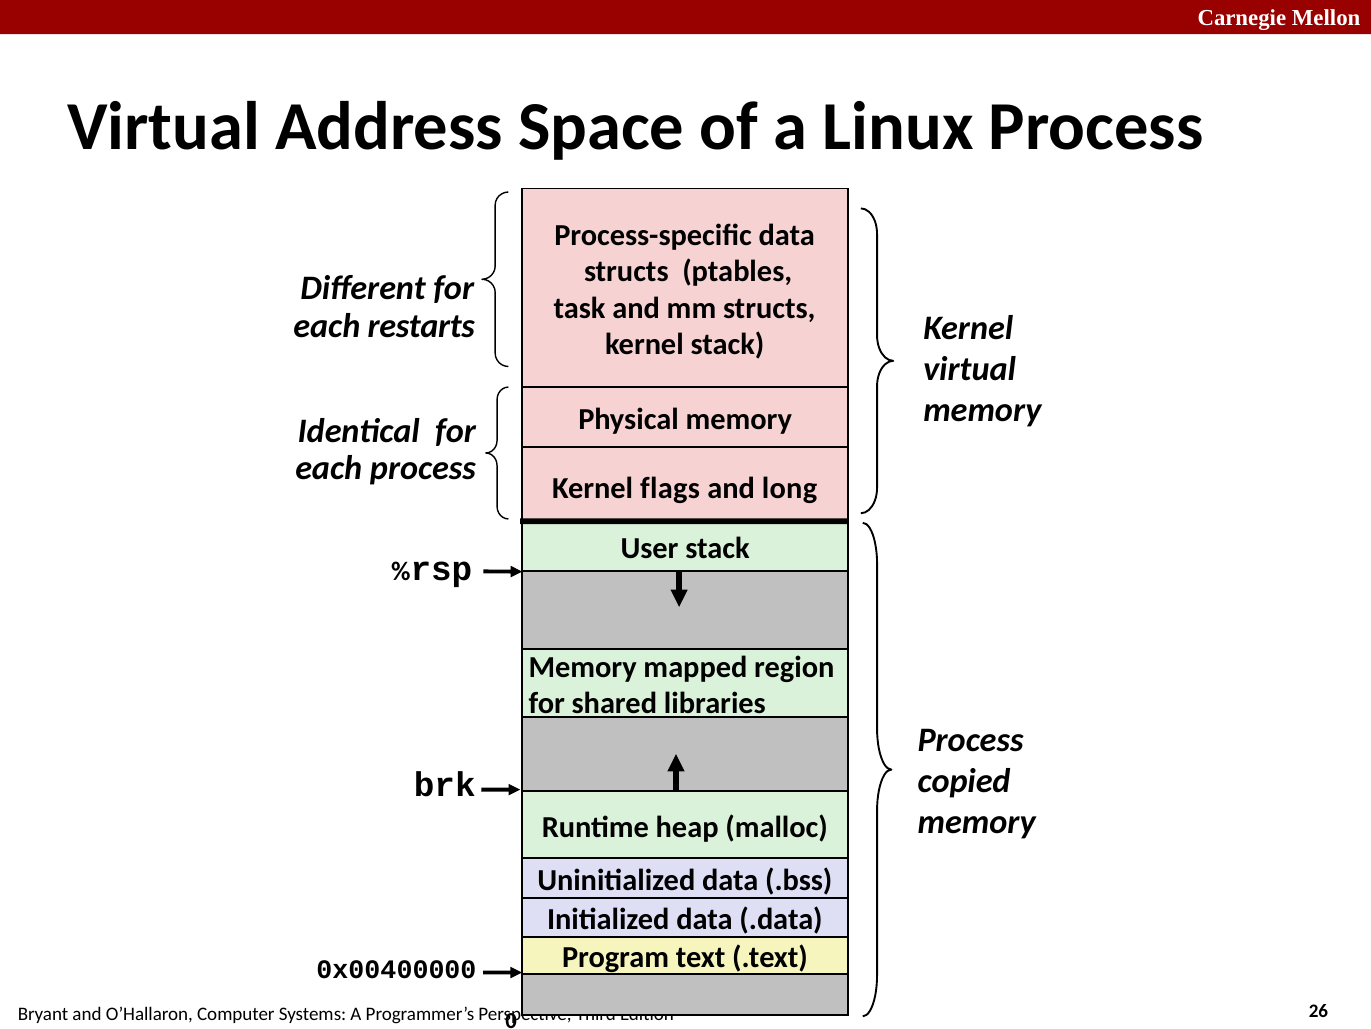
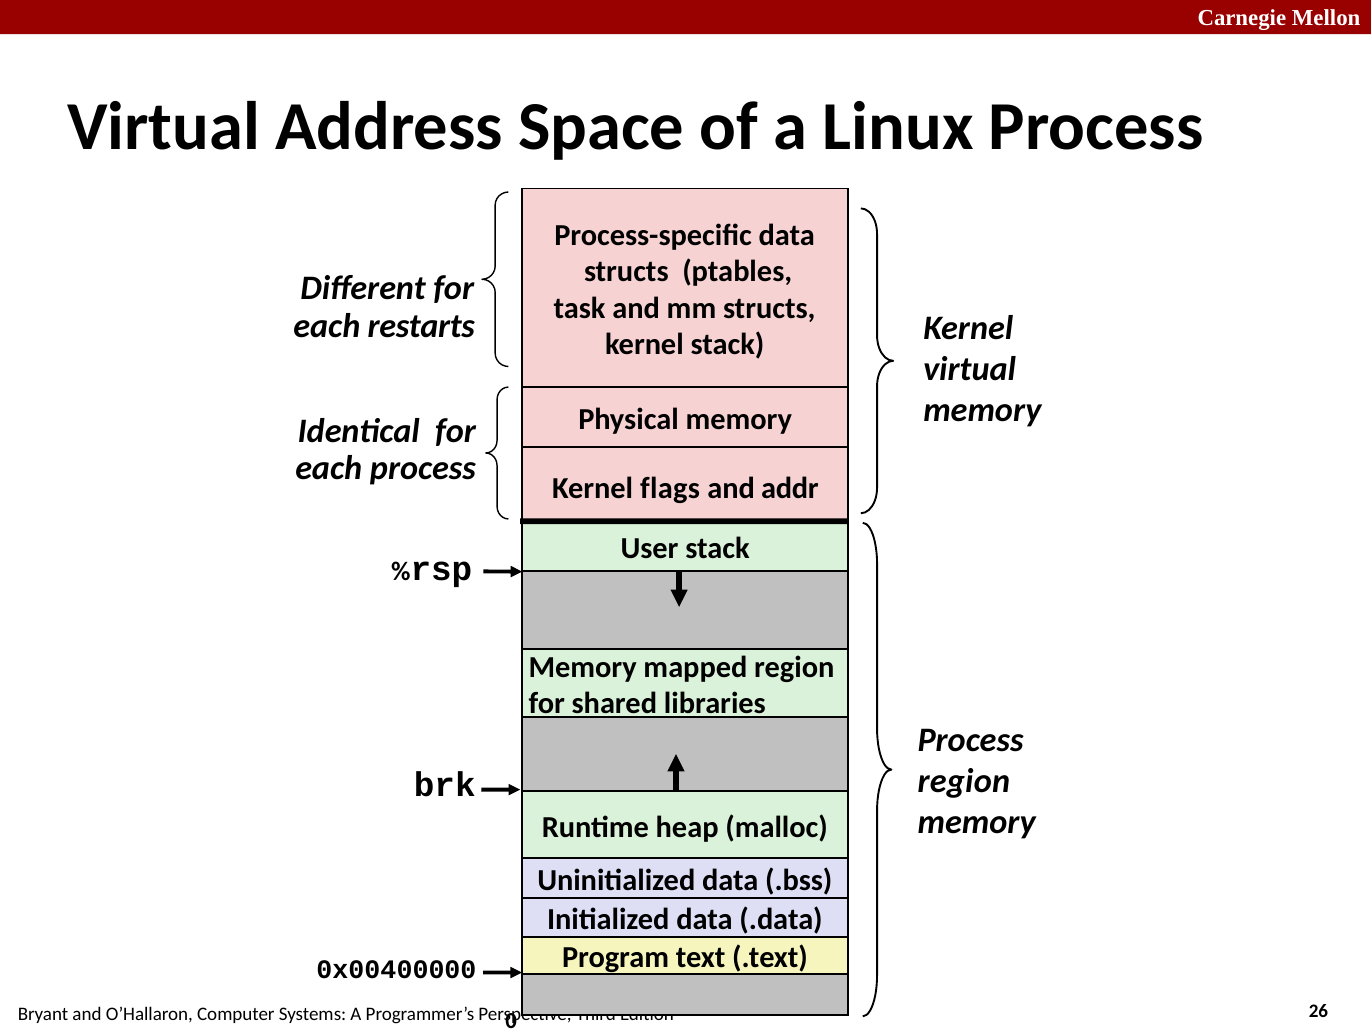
long: long -> addr (790, 488)
copied: copied -> region (964, 780)
